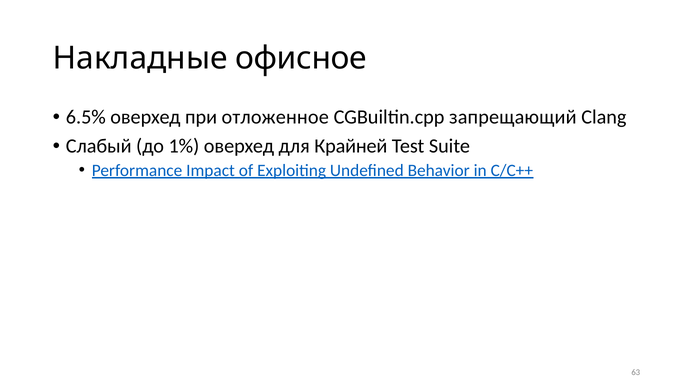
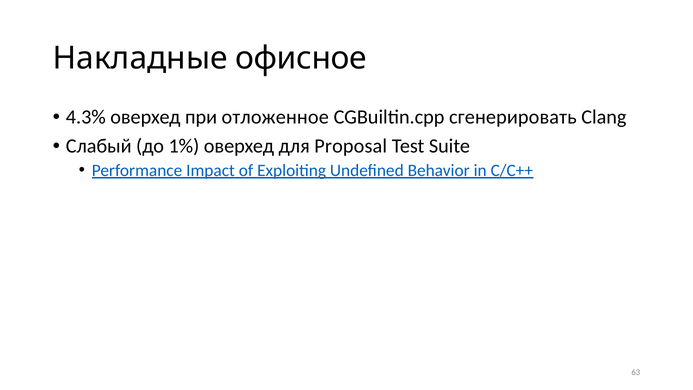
6.5%: 6.5% -> 4.3% (86, 117)
запрещающий: запрещающий -> сгенерировать (513, 117)
Крайней: Крайней -> Proposal (351, 146)
